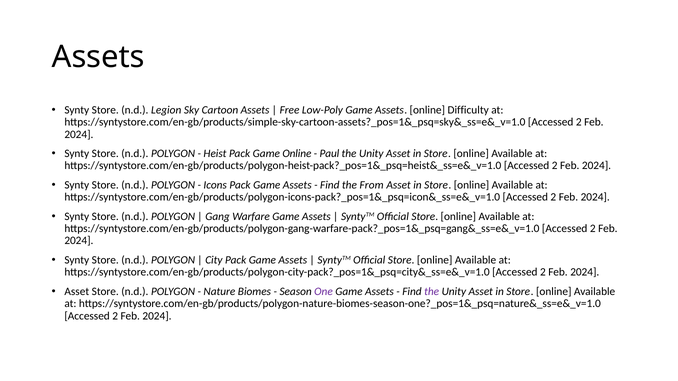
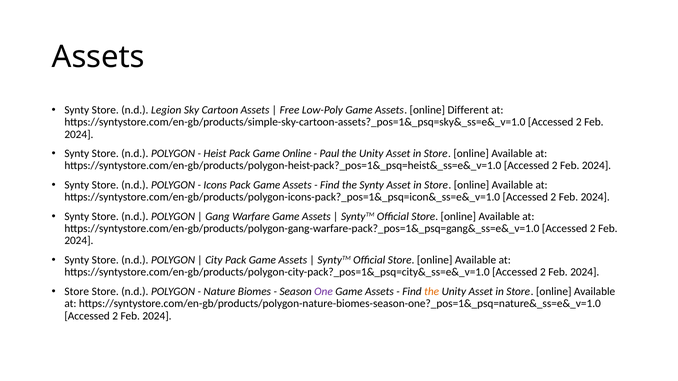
Difficulty: Difficulty -> Different (468, 110)
the From: From -> Synty (372, 185)
Asset: Asset -> Store (77, 292)
the colour: purple -> orange (432, 292)
